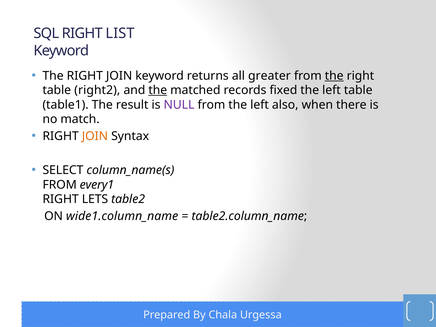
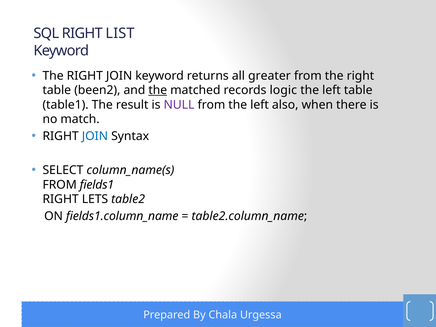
the underline: present -> none (334, 76)
right2: right2 -> been2 (97, 90)
fixed: fixed -> logic (283, 90)
JOIN colour: orange -> blue (95, 136)
every1: every1 -> fields1 (97, 185)
wide1.column_name: wide1.column_name -> fields1.column_name (122, 216)
